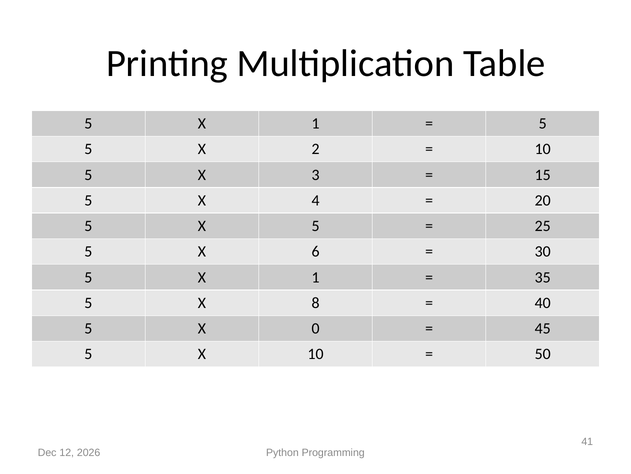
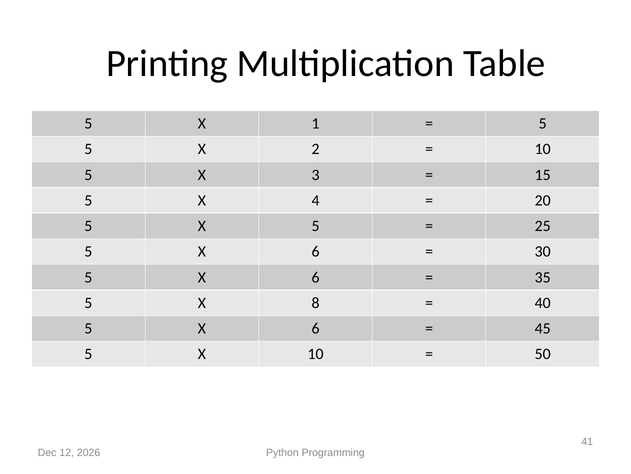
1: 1 -> 6 (315, 277)
0: 0 -> 6 (315, 328)
